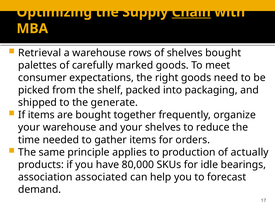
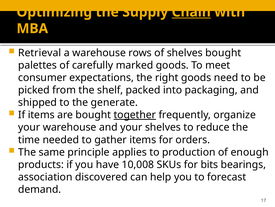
together underline: none -> present (135, 115)
actually: actually -> enough (250, 152)
80,000: 80,000 -> 10,008 (138, 164)
idle: idle -> bits (209, 164)
associated: associated -> discovered (101, 176)
